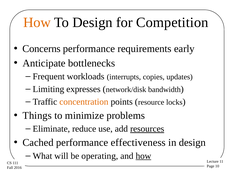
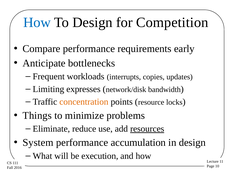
How colour: orange -> blue (37, 22)
Concerns: Concerns -> Compare (42, 49)
Cached: Cached -> System (38, 143)
effectiveness: effectiveness -> accumulation (138, 143)
operating: operating -> execution (100, 156)
how underline: present -> none (143, 156)
